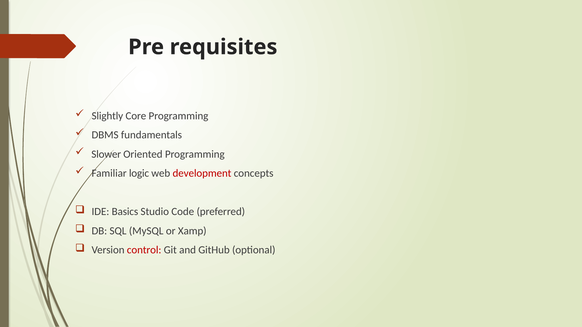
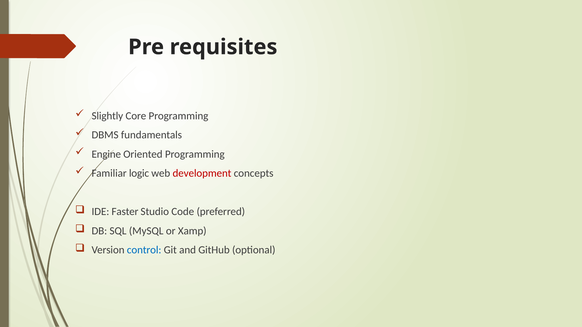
Slower: Slower -> Engine (106, 154)
Basics: Basics -> Faster (125, 212)
control colour: red -> blue (144, 250)
